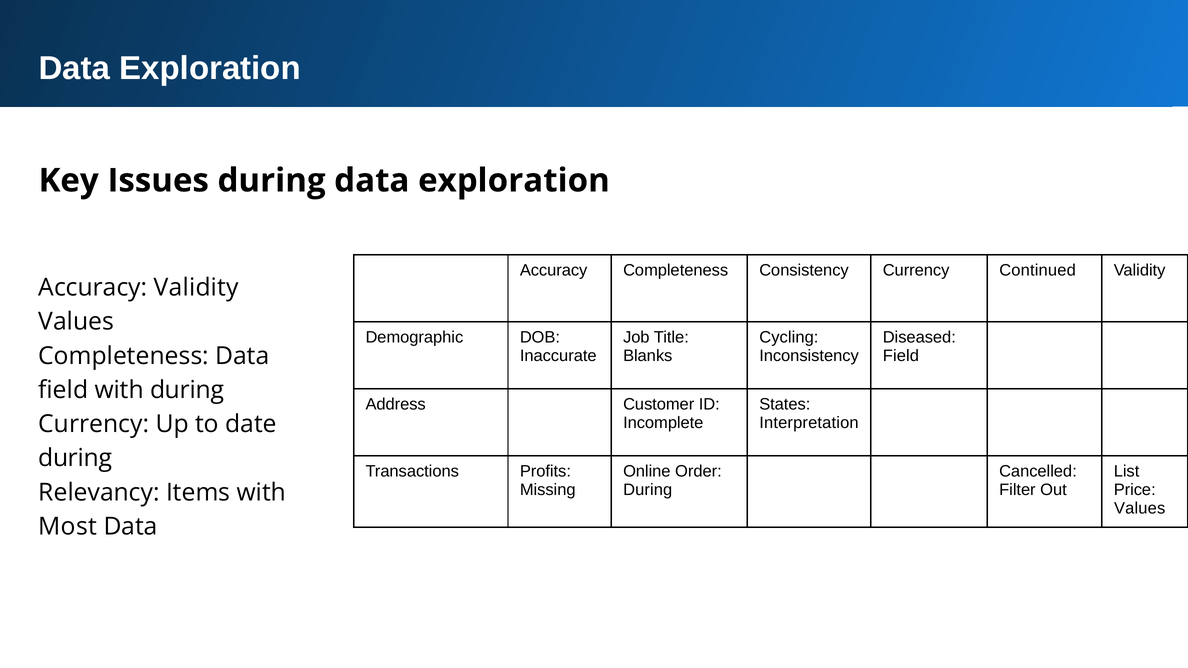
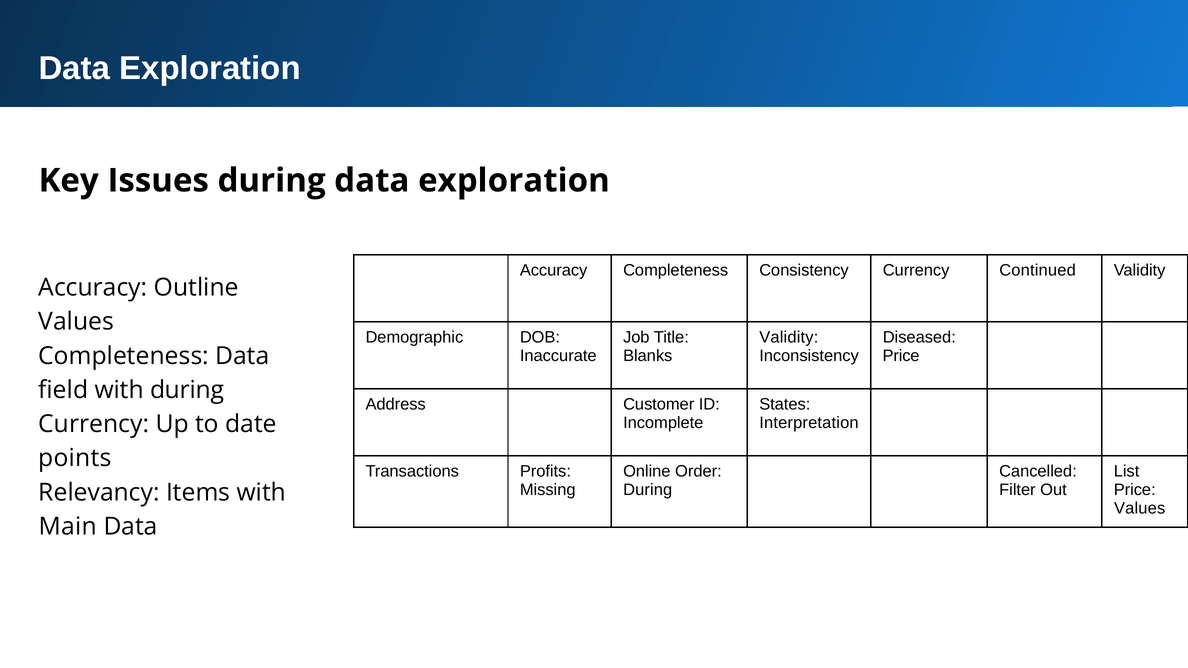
Accuracy Validity: Validity -> Outline (196, 288)
Cycling: Cycling -> Validity (789, 337)
Field: Field -> Price (901, 356)
during: during -> points (75, 458)
Most: Most -> Main (68, 527)
